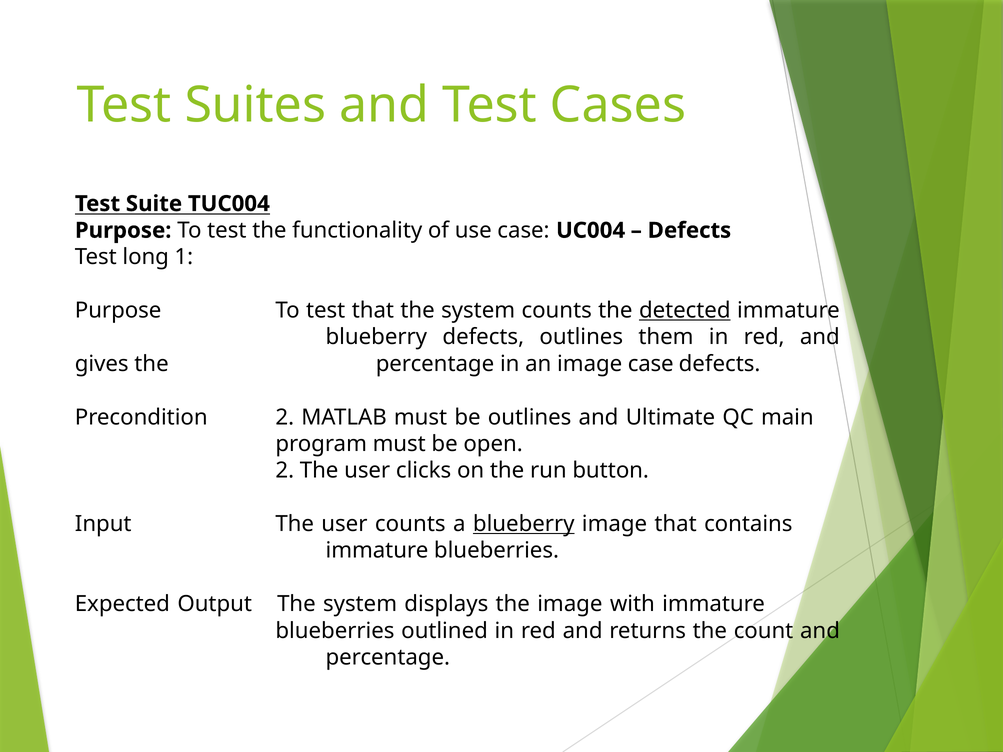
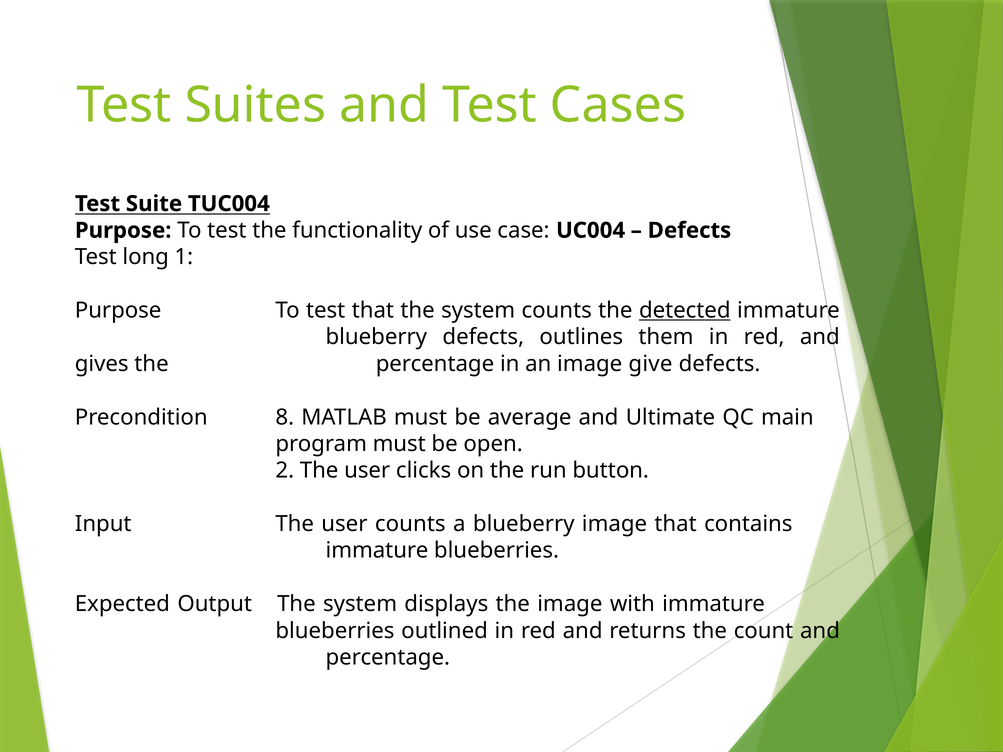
image case: case -> give (650, 364)
Precondition 2: 2 -> 8 (285, 417)
be outlines: outlines -> average (530, 417)
blueberry underline: present -> none (524, 524)
